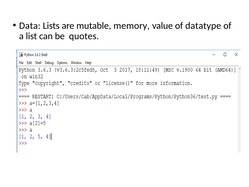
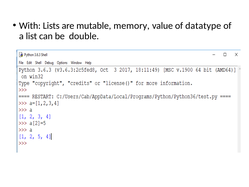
Data: Data -> With (30, 26)
quotes: quotes -> double (84, 36)
